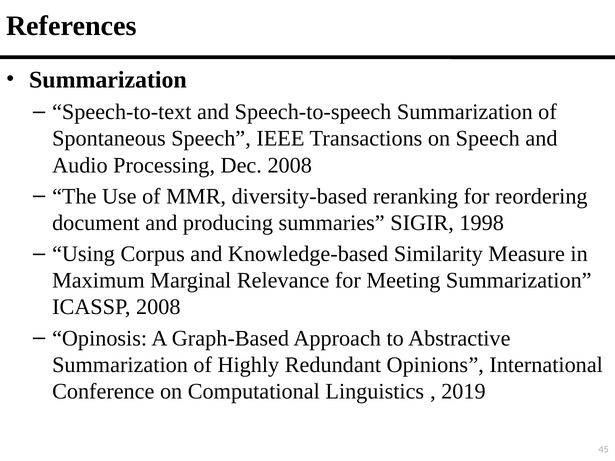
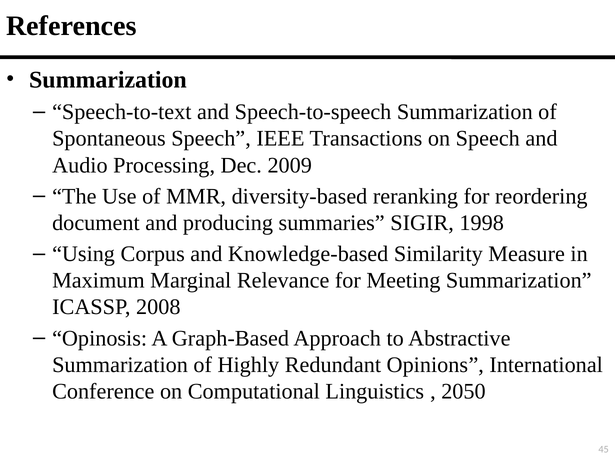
Dec 2008: 2008 -> 2009 (290, 165)
2019: 2019 -> 2050 (463, 392)
